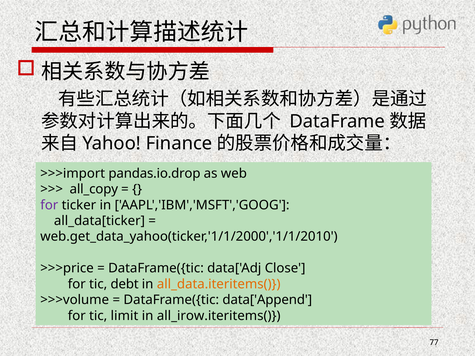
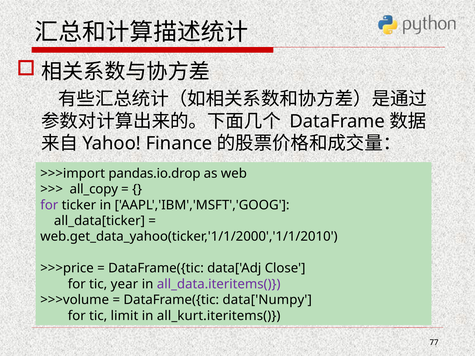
debt: debt -> year (124, 284)
all_data.iteritems( colour: orange -> purple (219, 284)
data['Append: data['Append -> data['Numpy (267, 300)
all_irow.iteritems(: all_irow.iteritems( -> all_kurt.iteritems( (219, 316)
